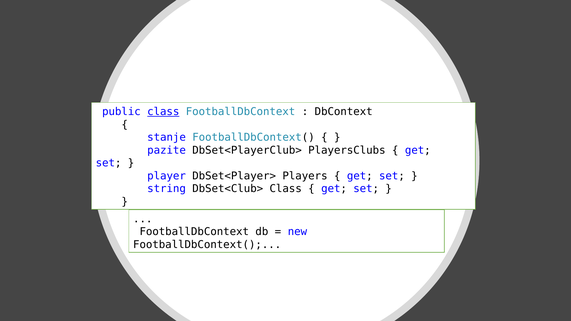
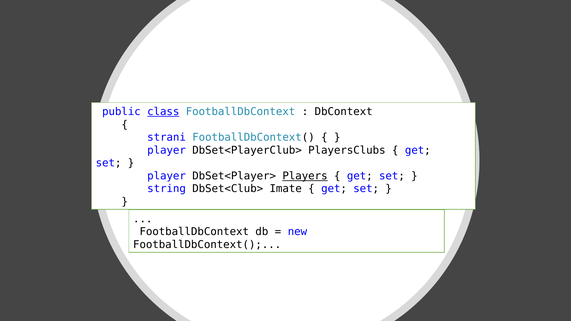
stanje: stanje -> strani (167, 138)
pazite: pazite -> player (167, 150)
Players underline: none -> present (305, 176)
DbSet<Club> Class: Class -> Imate (286, 189)
